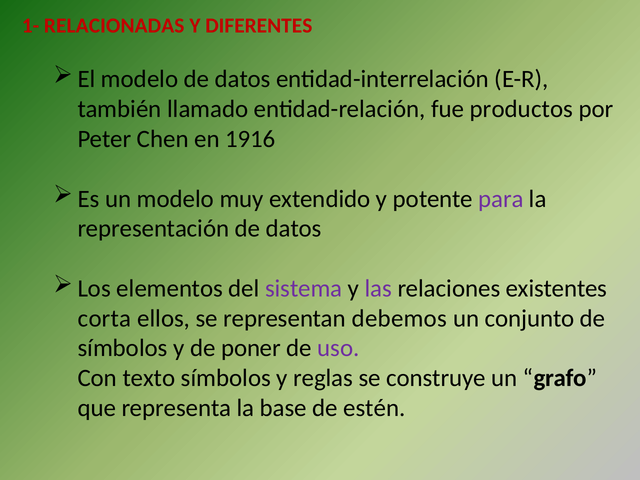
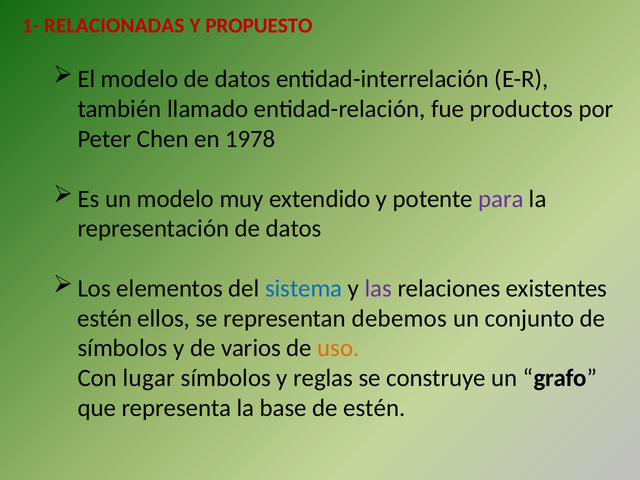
DIFERENTES: DIFERENTES -> PROPUESTO (259, 26)
1916: 1916 -> 1978 (250, 139)
sistema colour: purple -> blue (304, 288)
corta: corta -> estén (105, 318)
poner: poner -> varios (251, 348)
uso colour: purple -> orange (338, 348)
texto: texto -> lugar (149, 378)
